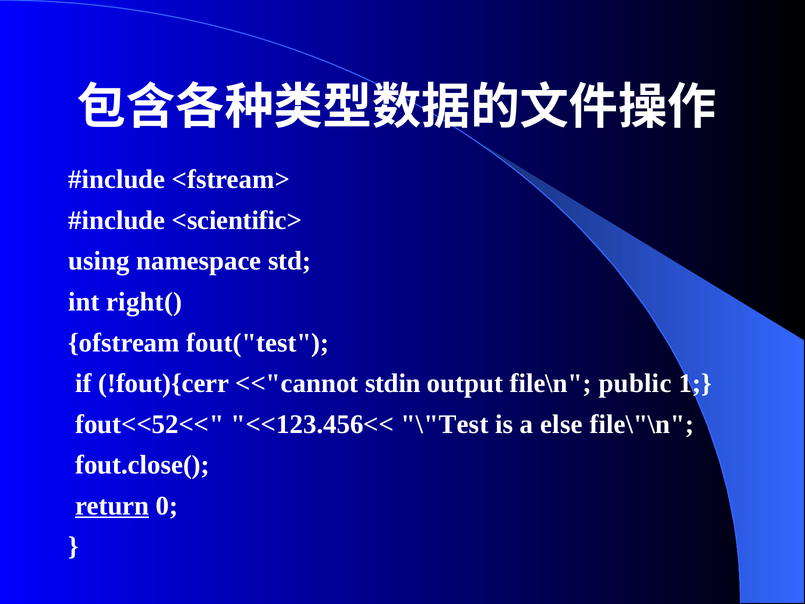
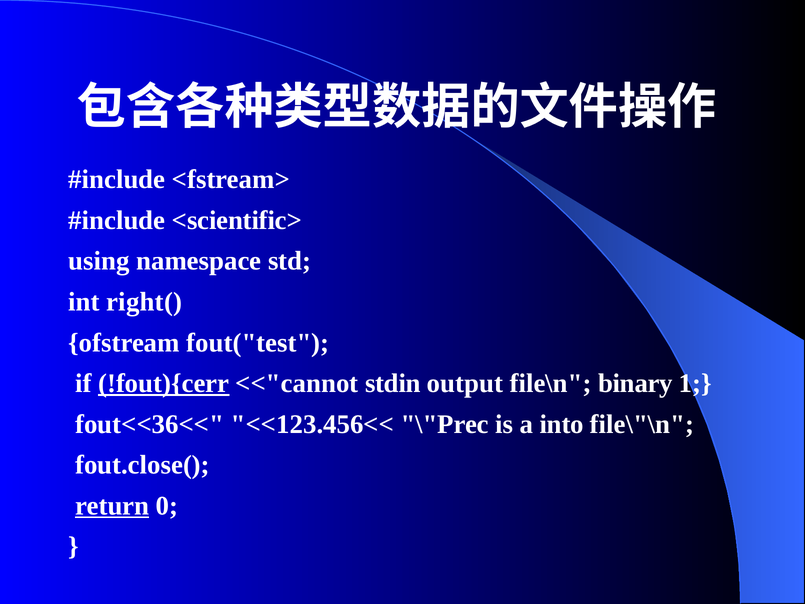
!fout){cerr underline: none -> present (164, 383)
public: public -> binary (635, 383)
fout<<52<<: fout<<52<< -> fout<<36<< (150, 424)
\"Test: \"Test -> \"Prec (445, 424)
else: else -> into (562, 424)
